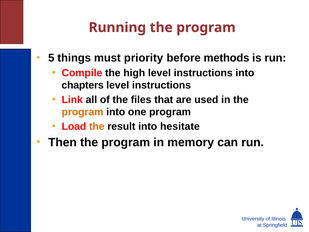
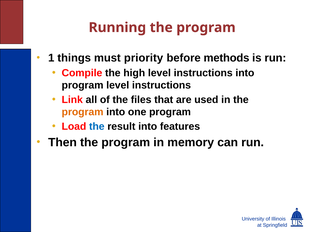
5: 5 -> 1 (51, 58)
chapters: chapters -> program (83, 85)
the colour: orange -> blue (97, 126)
hesitate: hesitate -> features (180, 126)
